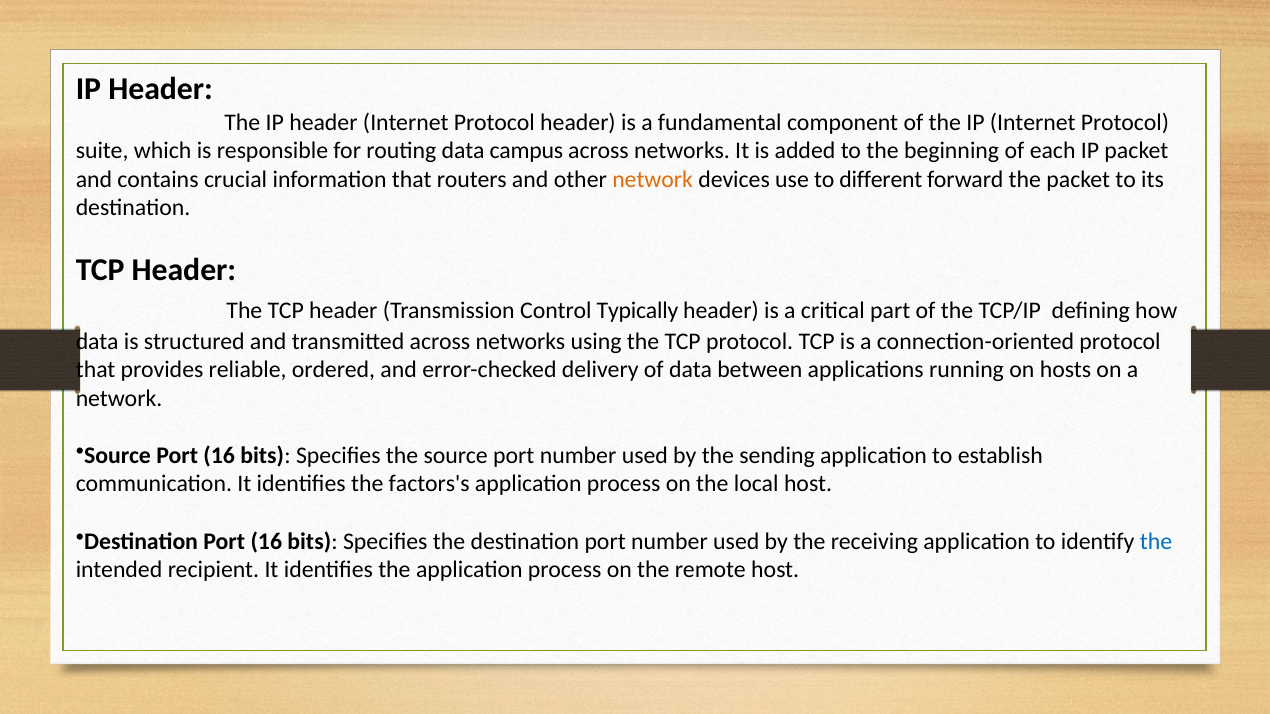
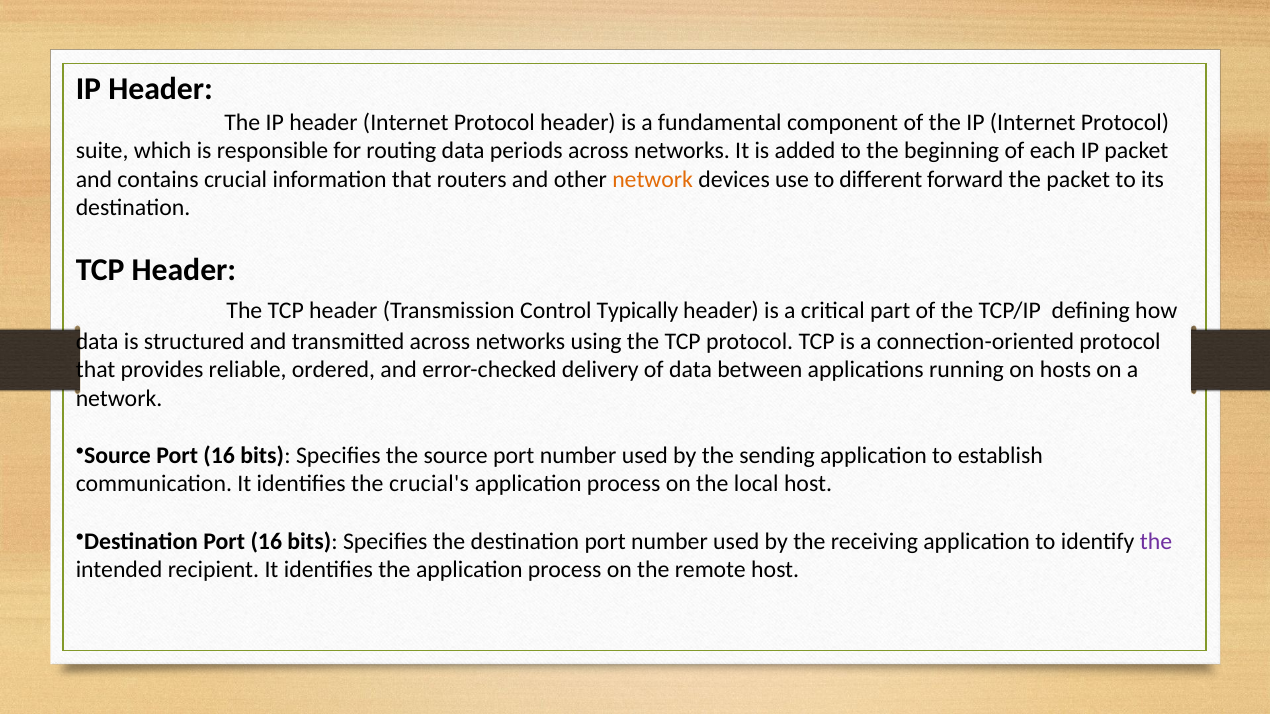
campus: campus -> periods (526, 151)
factors's: factors's -> crucial's (429, 484)
the colour: blue -> purple (1156, 541)
